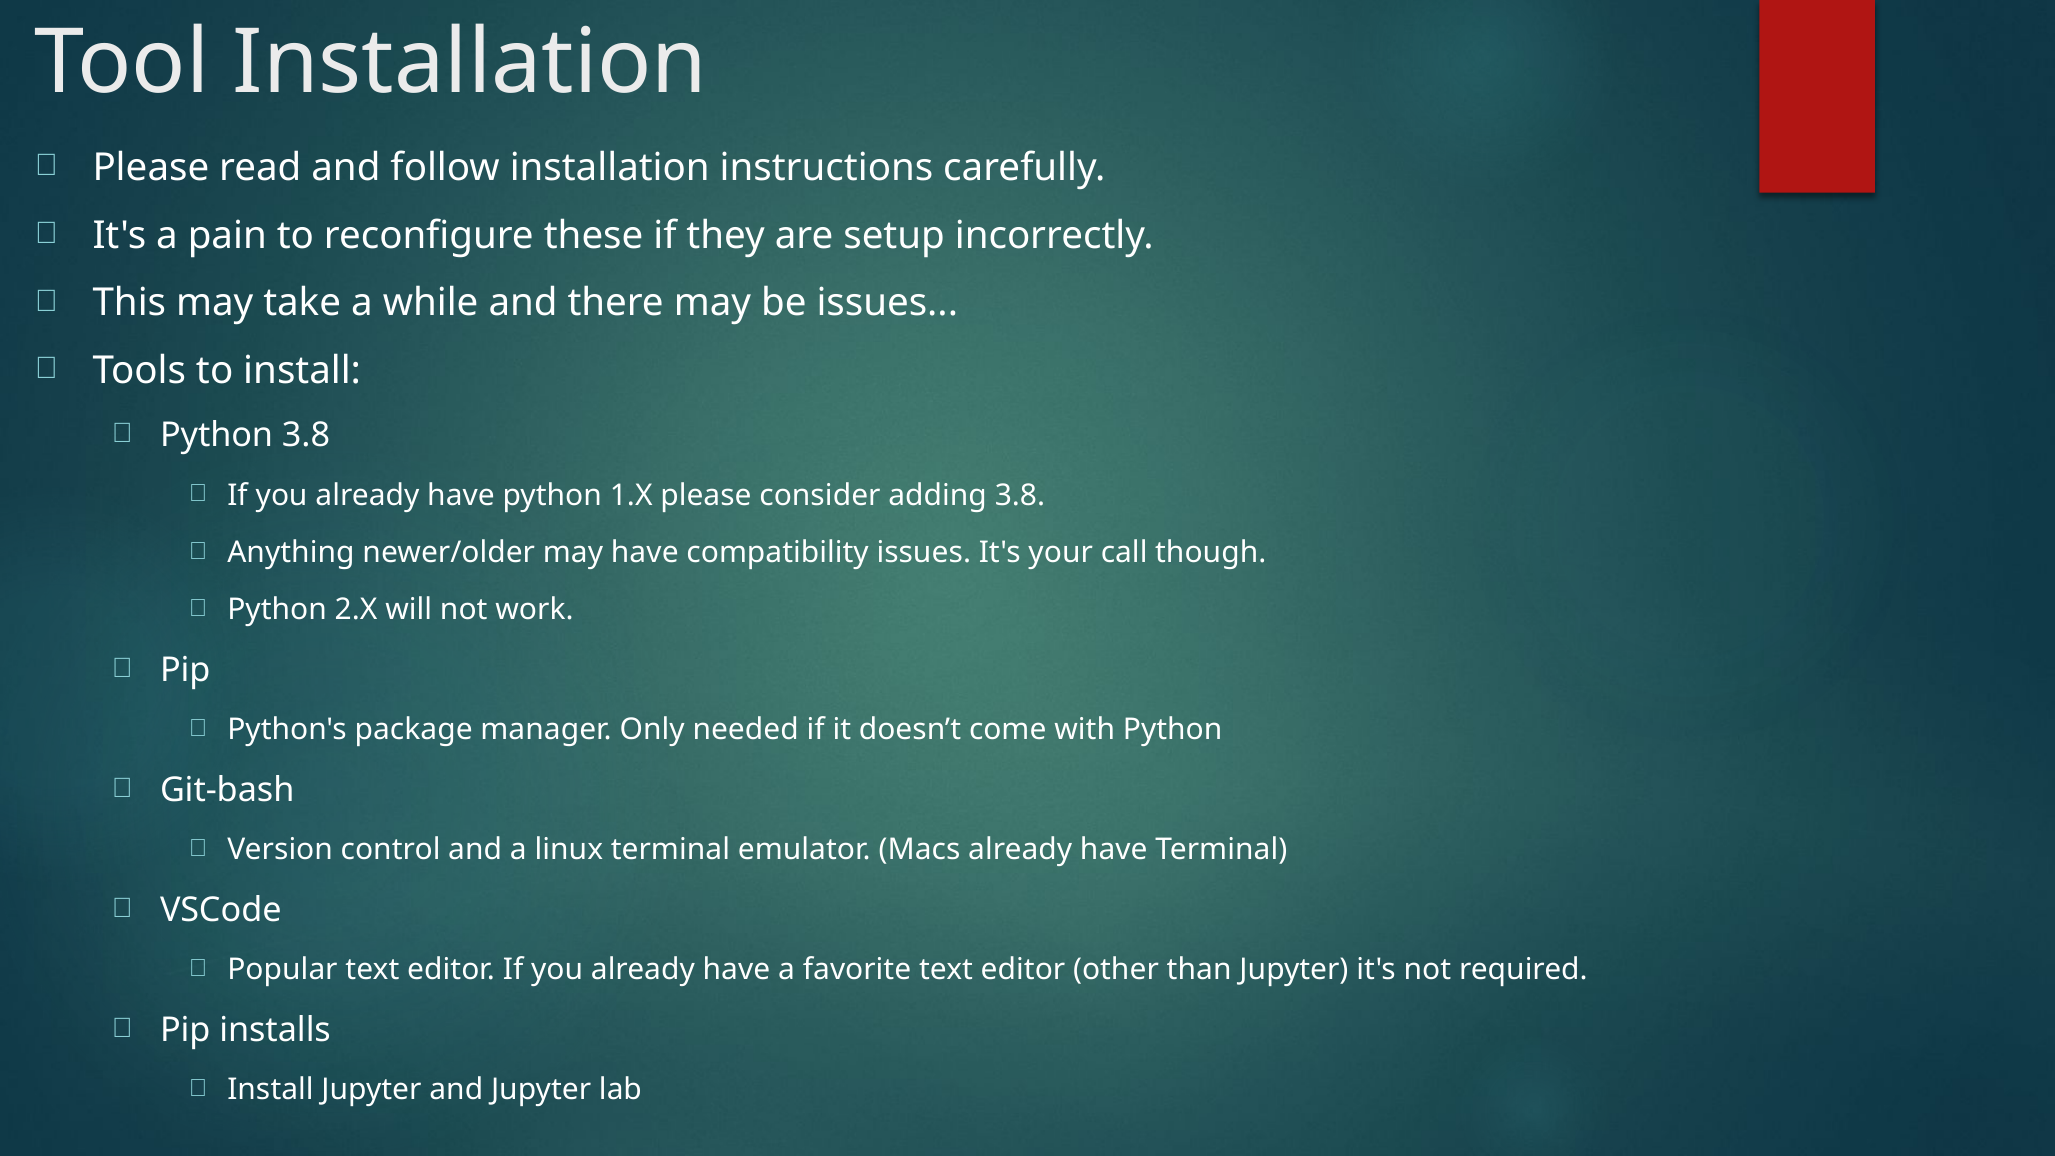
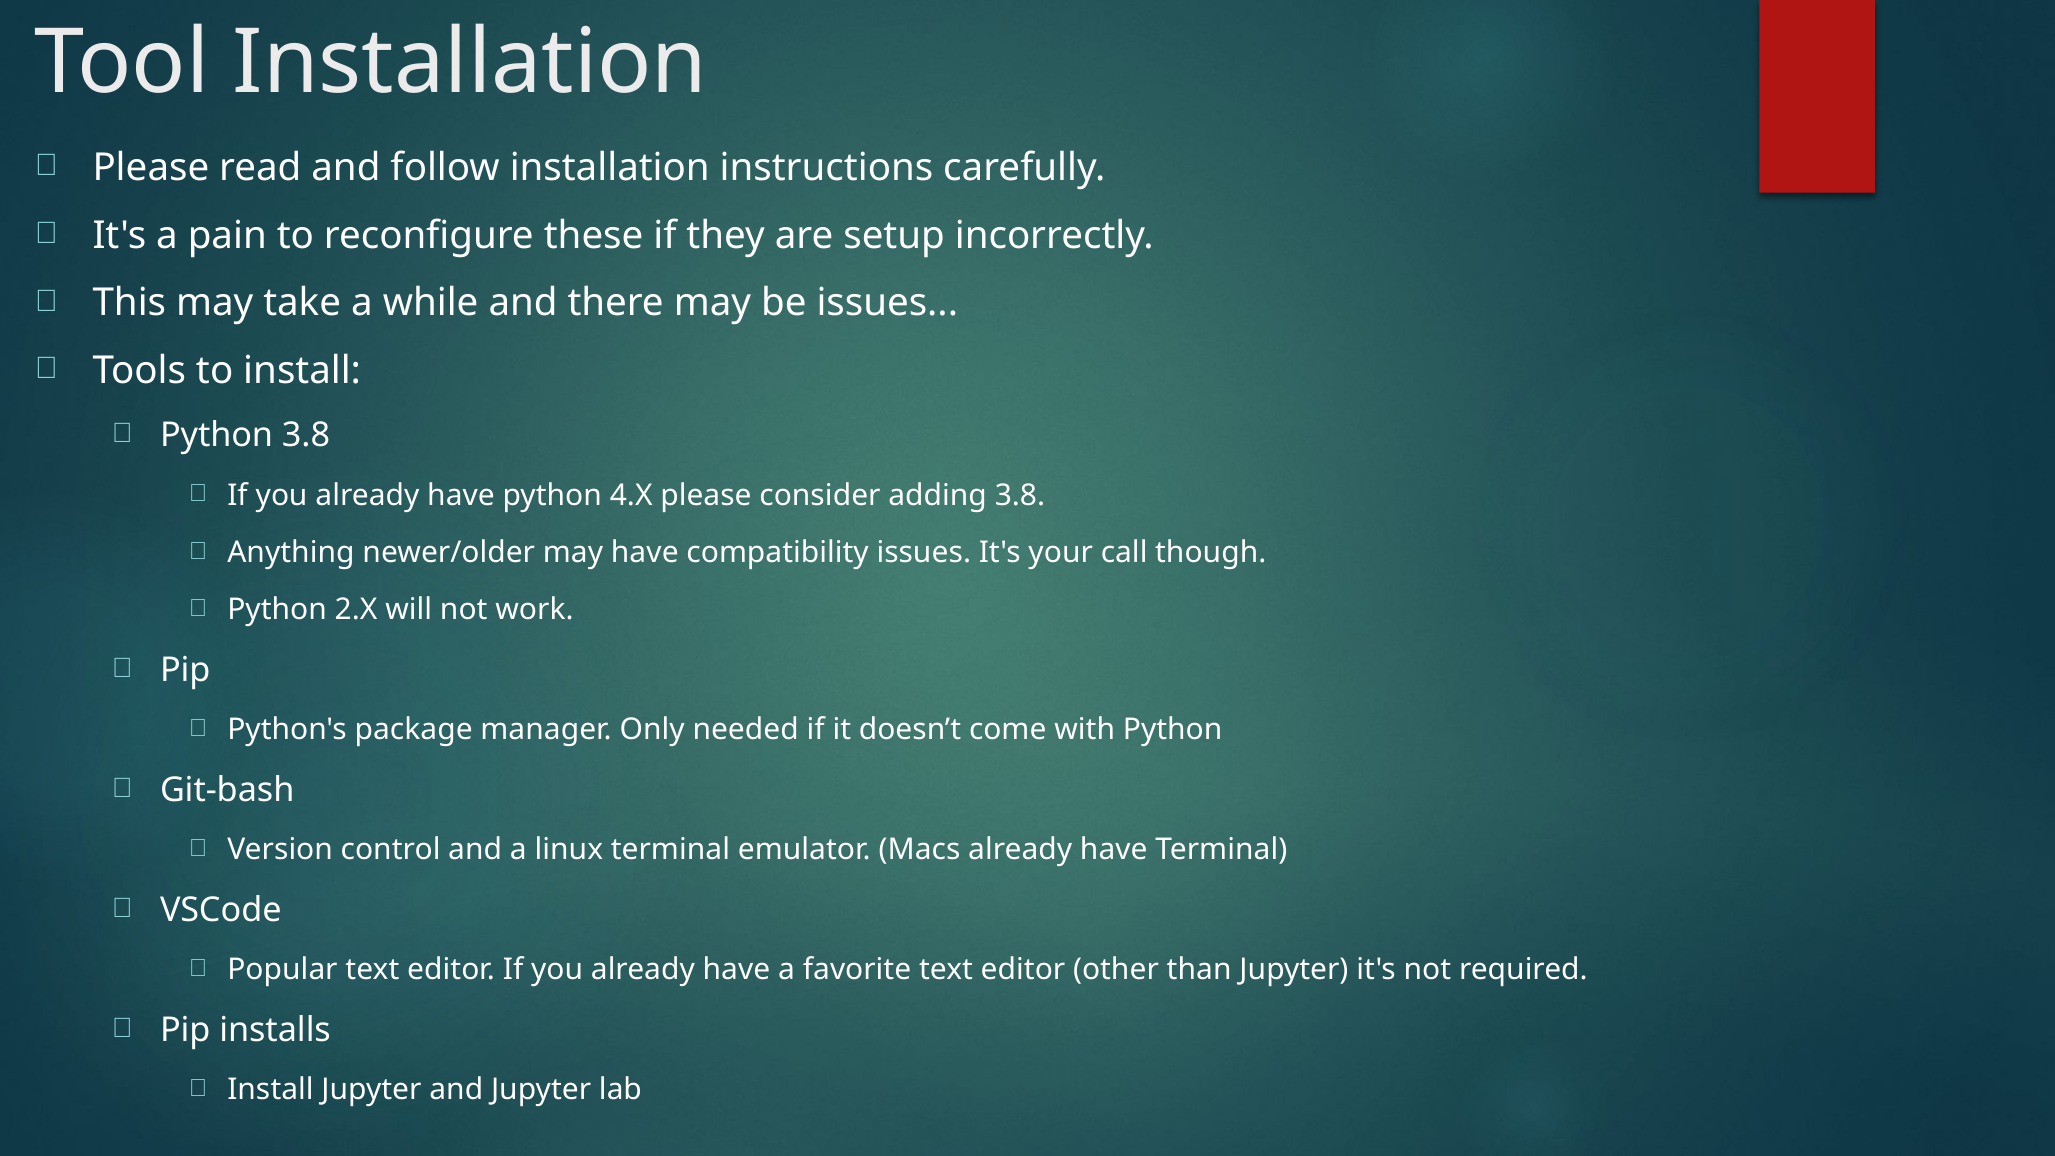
1.X: 1.X -> 4.X (631, 495)
